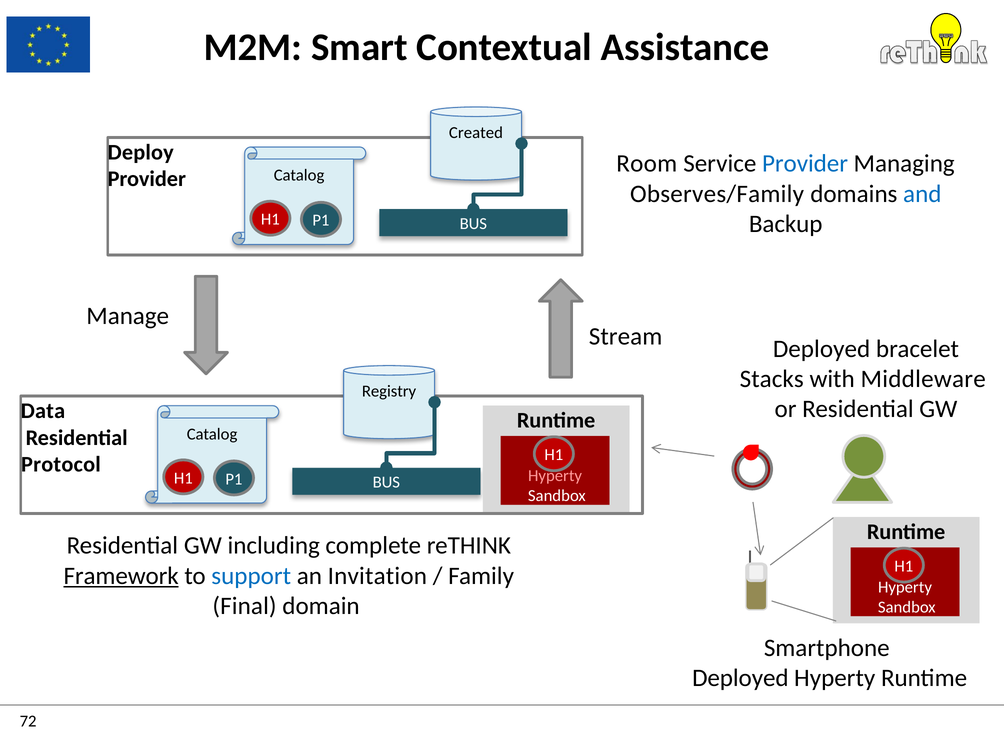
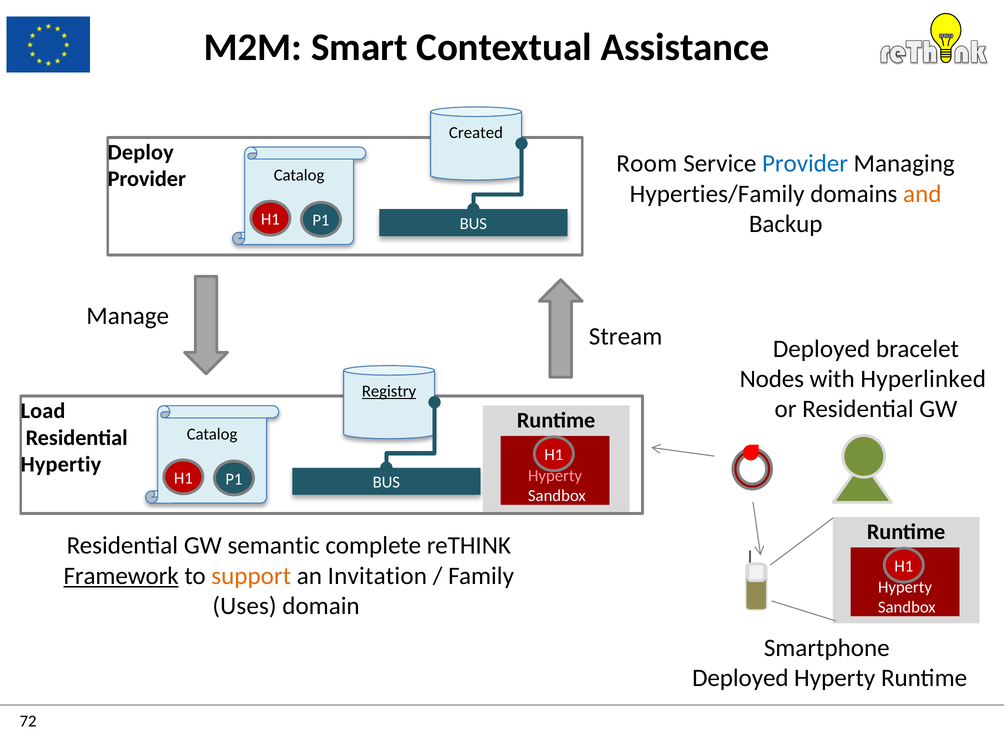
Observes/Family: Observes/Family -> Hyperties/Family (717, 194)
and colour: blue -> orange (922, 194)
Stacks: Stacks -> Nodes (772, 379)
Middleware: Middleware -> Hyperlinked (923, 379)
Registry underline: none -> present (389, 391)
Data: Data -> Load (43, 411)
Protocol: Protocol -> Hypertiy (61, 464)
including: including -> semantic (274, 546)
support colour: blue -> orange (251, 576)
Final: Final -> Uses (245, 606)
